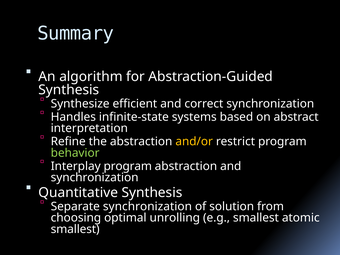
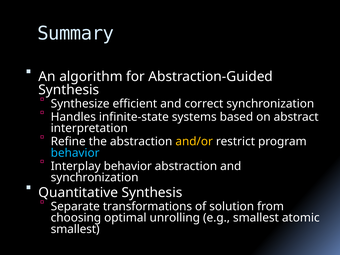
behavior colour: light green -> light blue (75, 153)
Interplay program: program -> behavior (128, 166)
Separate synchronization: synchronization -> transformations (147, 207)
